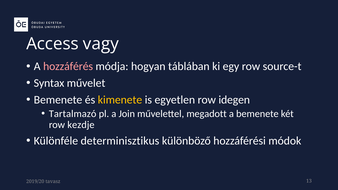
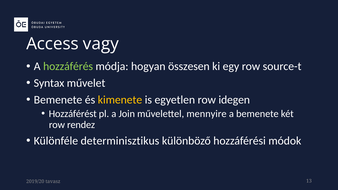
hozzáférés colour: pink -> light green (68, 66)
táblában: táblában -> összesen (189, 66)
Tartalmazó: Tartalmazó -> Hozzáférést (73, 114)
megadott: megadott -> mennyire (207, 114)
kezdje: kezdje -> rendez (81, 125)
